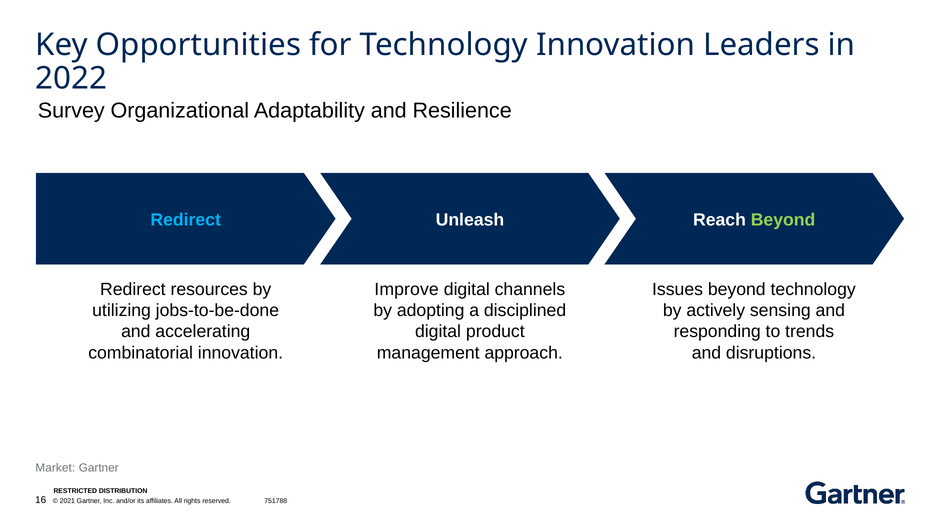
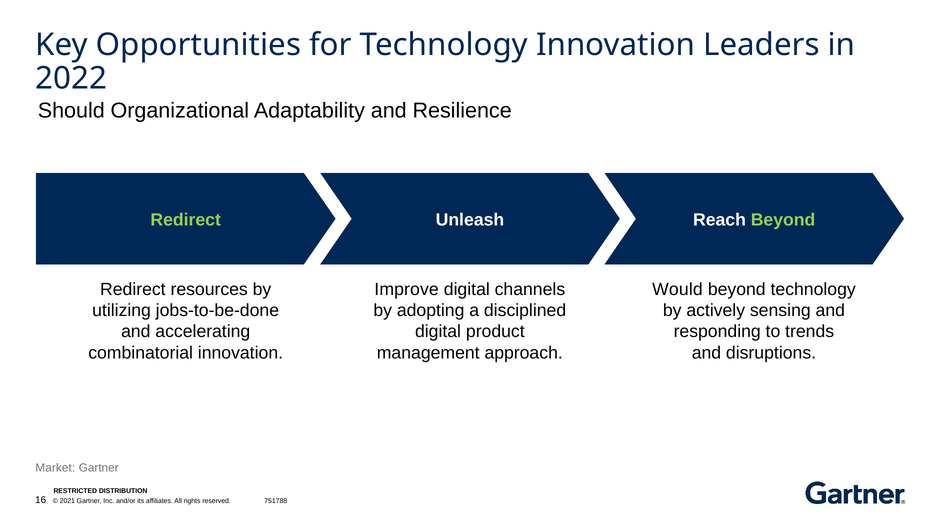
Survey: Survey -> Should (71, 111)
Redirect colour: light blue -> light green (186, 220)
Issues: Issues -> Would (677, 289)
